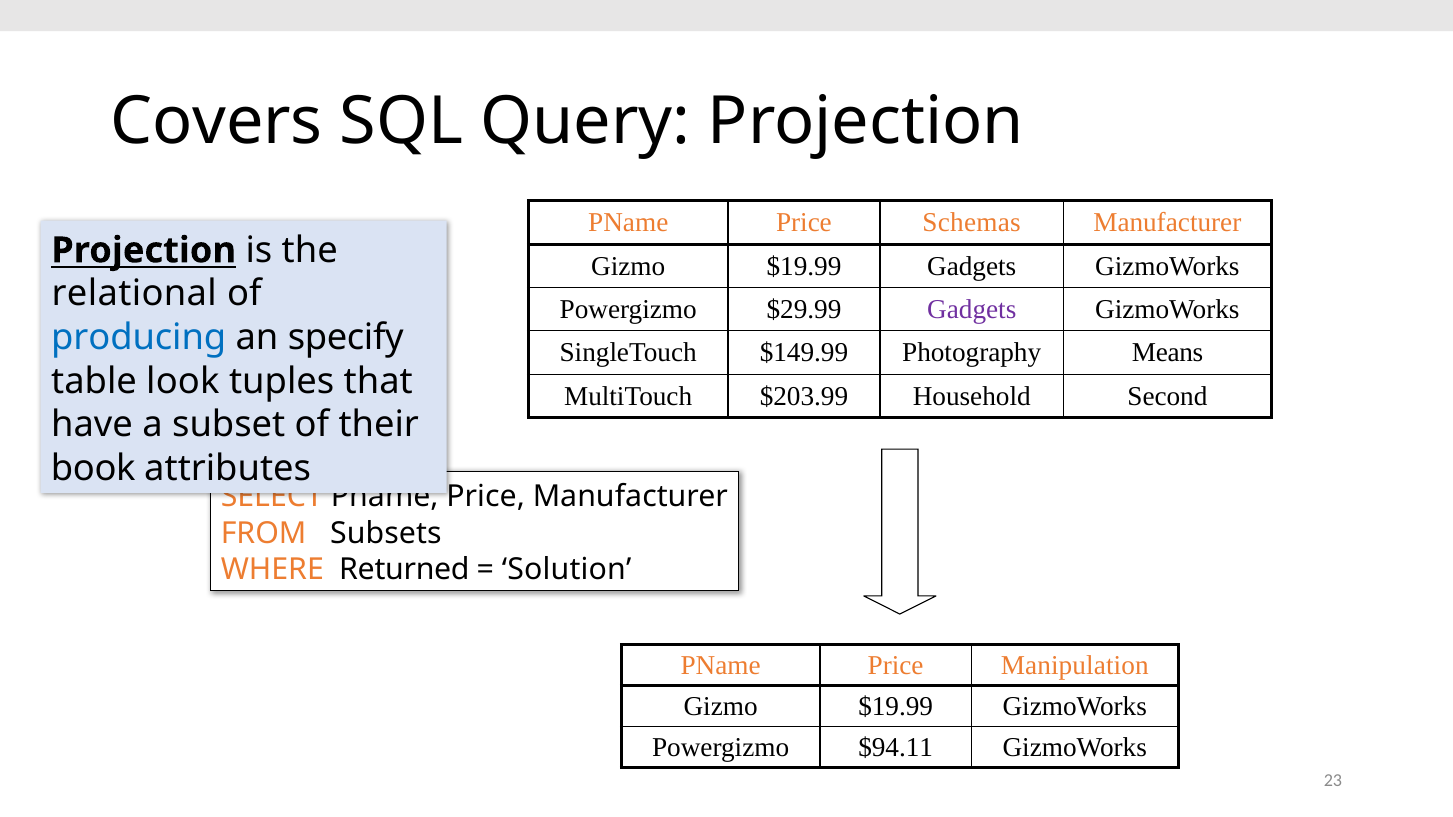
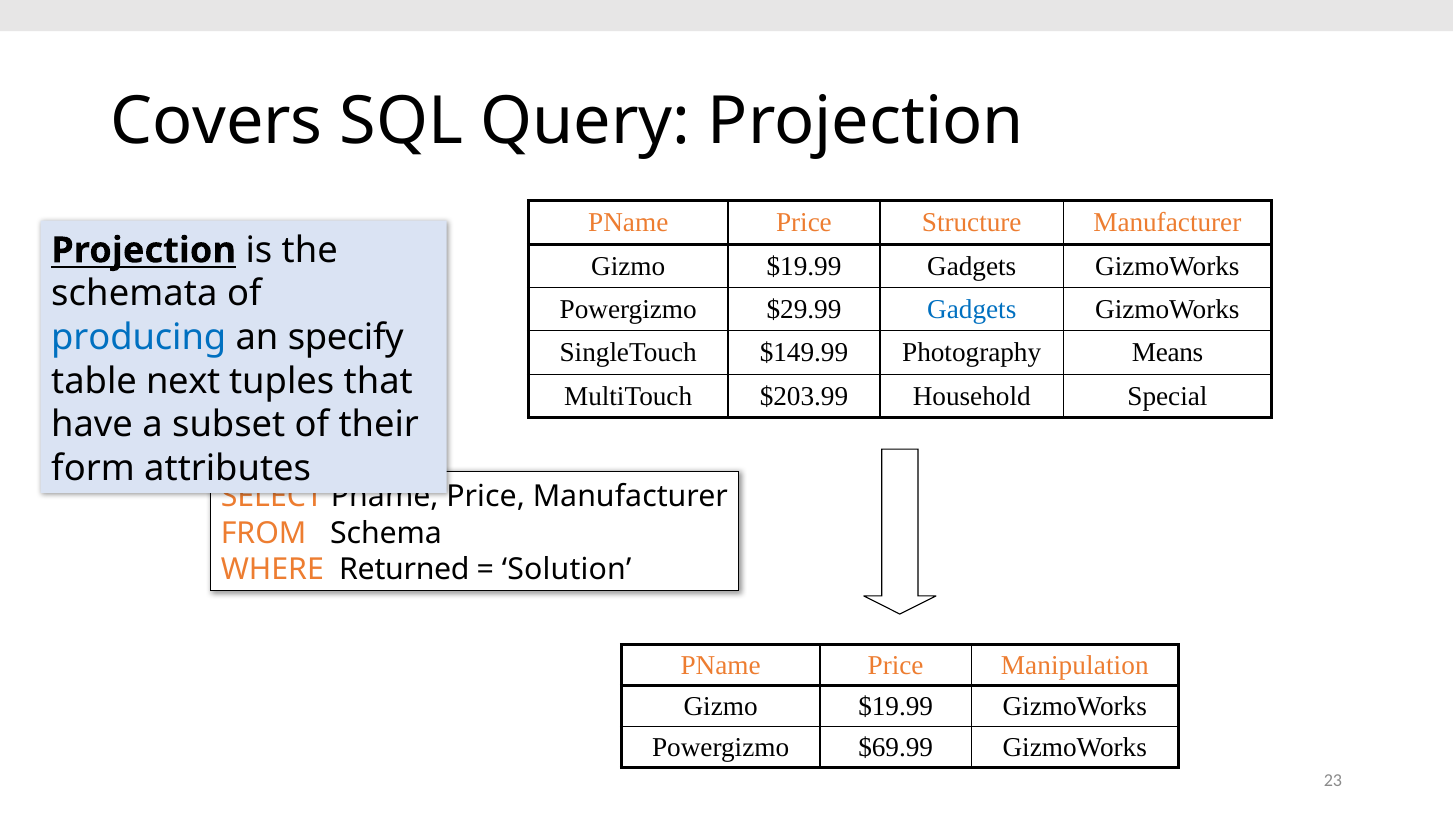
Schemas: Schemas -> Structure (972, 223)
relational: relational -> schemata (134, 294)
Gadgets colour: purple -> blue (972, 310)
look: look -> next (183, 381)
Second: Second -> Special (1167, 396)
book: book -> form (93, 468)
Subsets: Subsets -> Schema (386, 533)
$94.11: $94.11 -> $69.99 (896, 748)
